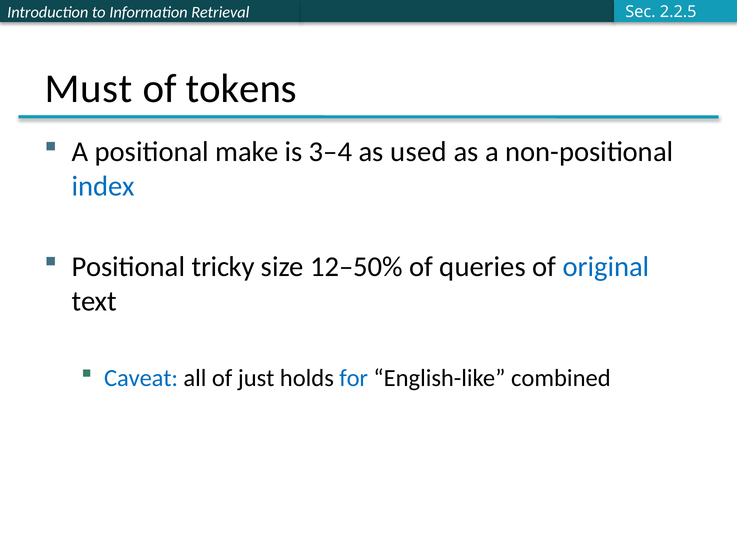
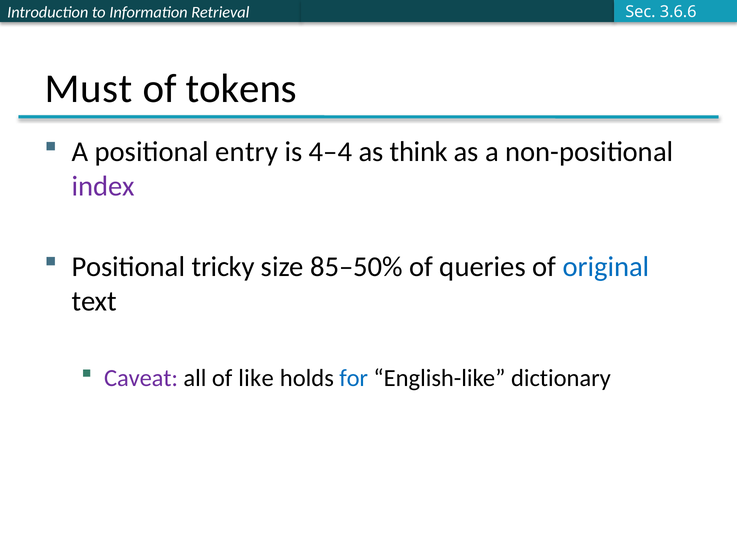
2.2.5: 2.2.5 -> 3.6.6 (678, 12)
make: make -> entry (247, 152)
3–4: 3–4 -> 4–4 (331, 152)
used: used -> think (419, 152)
index colour: blue -> purple (103, 186)
12–50%: 12–50% -> 85–50% (356, 267)
Caveat colour: blue -> purple (141, 378)
just: just -> like (256, 378)
combined: combined -> dictionary (561, 378)
